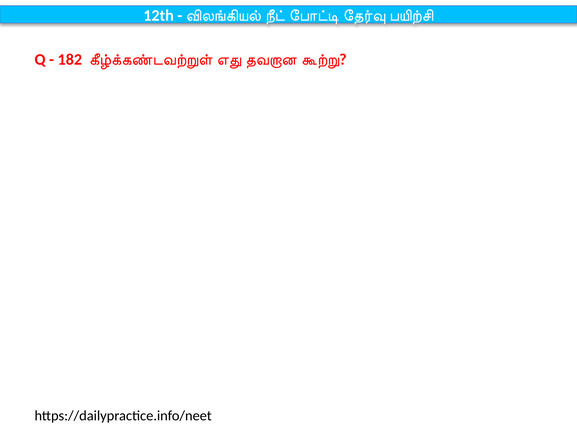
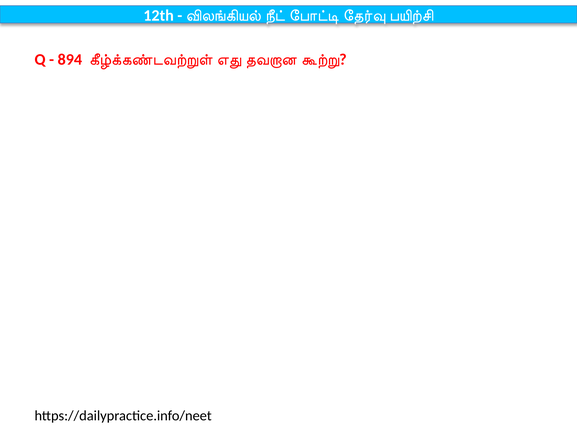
182: 182 -> 894 (70, 60)
